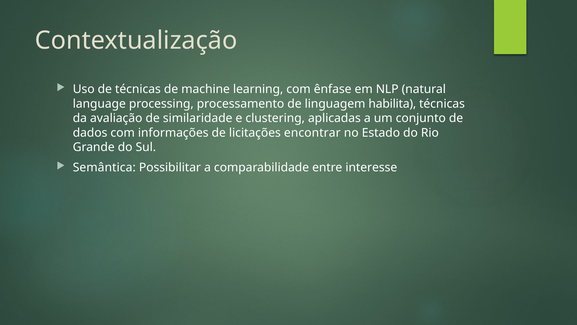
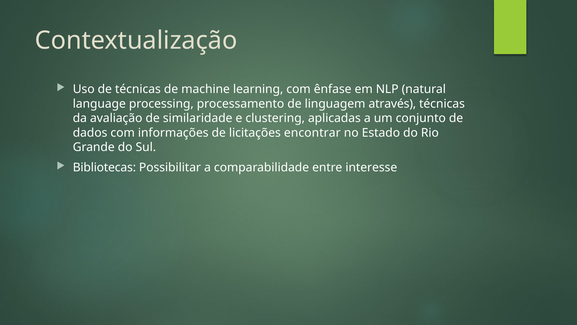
habilita: habilita -> através (392, 104)
Semântica: Semântica -> Bibliotecas (104, 167)
